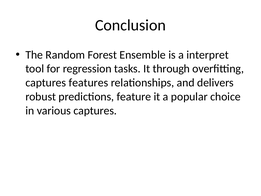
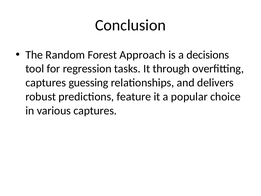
Ensemble: Ensemble -> Approach (143, 55)
interpret: interpret -> decisions (208, 55)
features: features -> guessing (89, 83)
